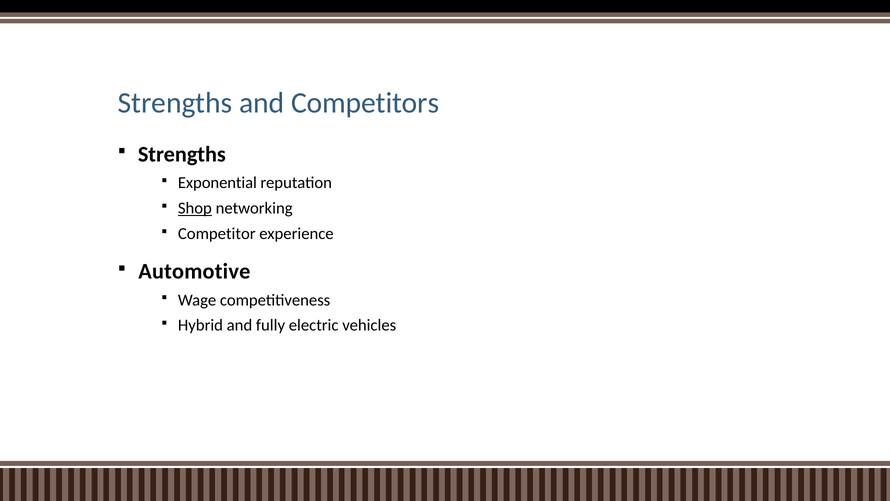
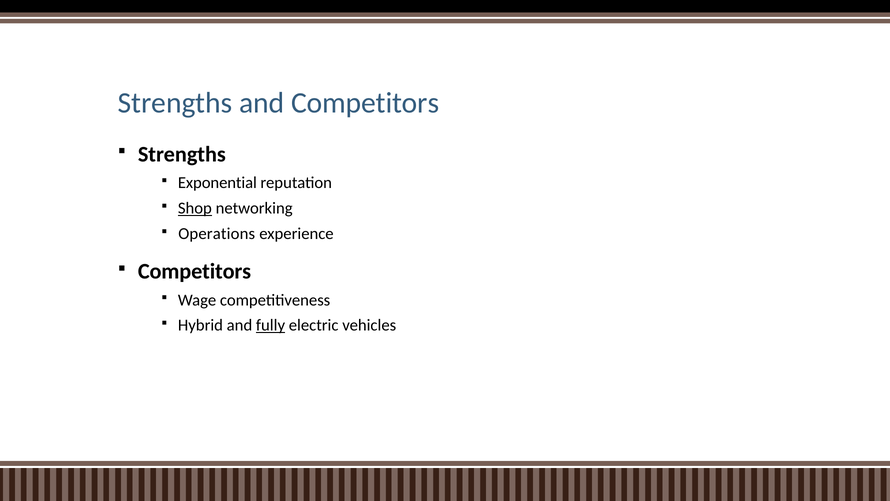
Competitor: Competitor -> Operations (217, 234)
Automotive: Automotive -> Competitors (195, 271)
fully underline: none -> present (271, 325)
